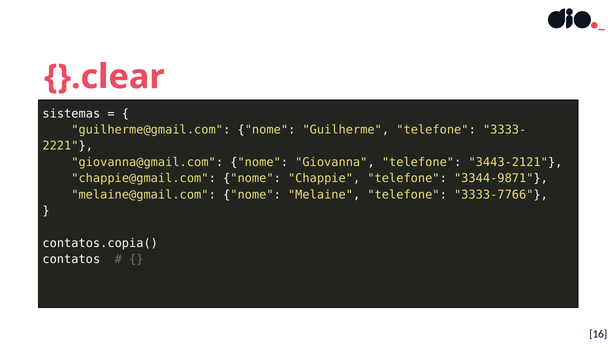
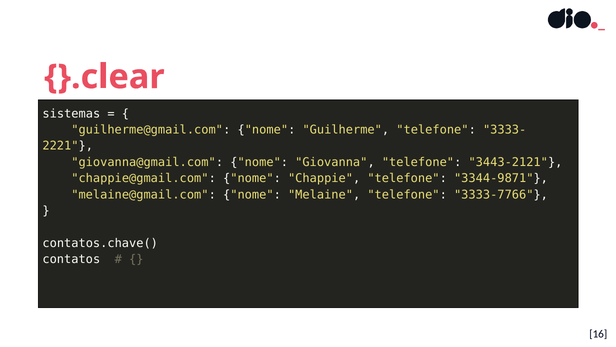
contatos.copia(: contatos.copia( -> contatos.chave( (100, 243)
